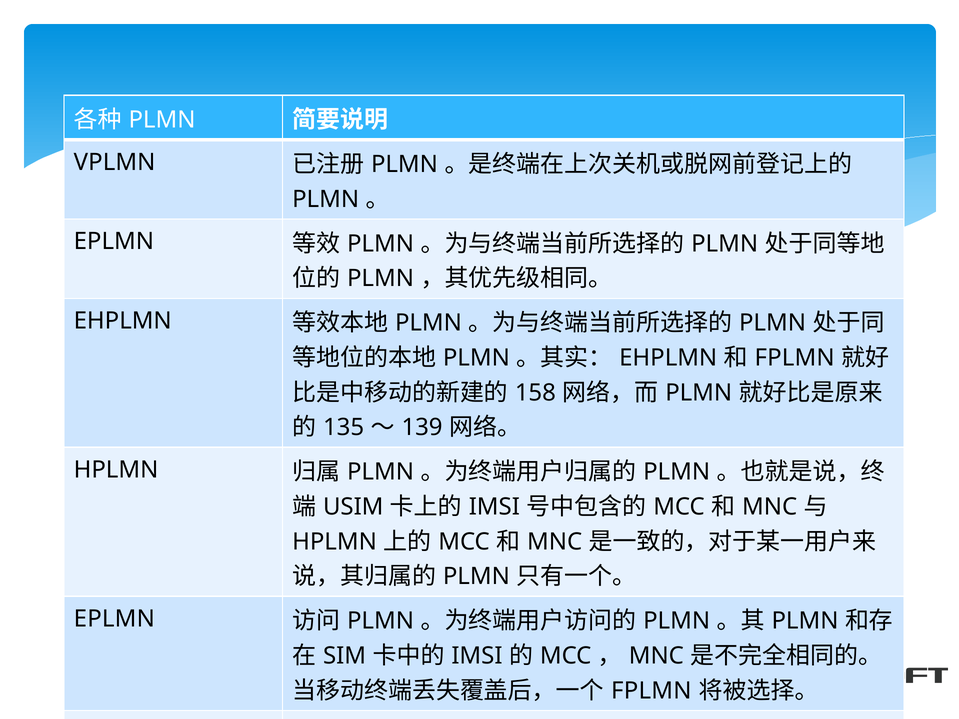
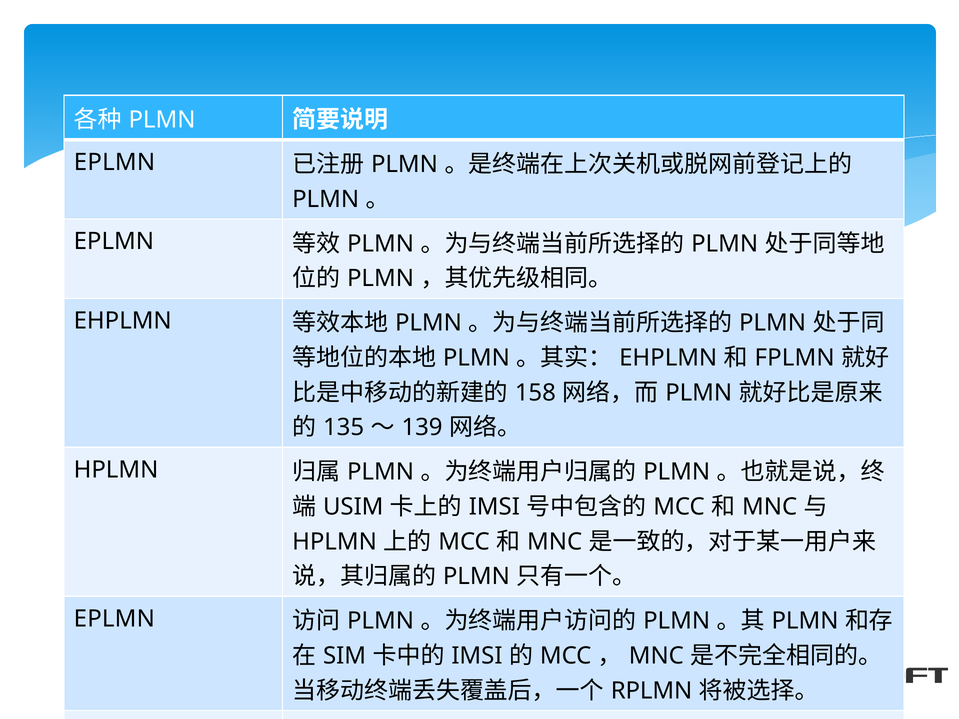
VPLMN: VPLMN -> EPLMN (115, 162)
FPLMN: FPLMN -> RPLMN (652, 691)
